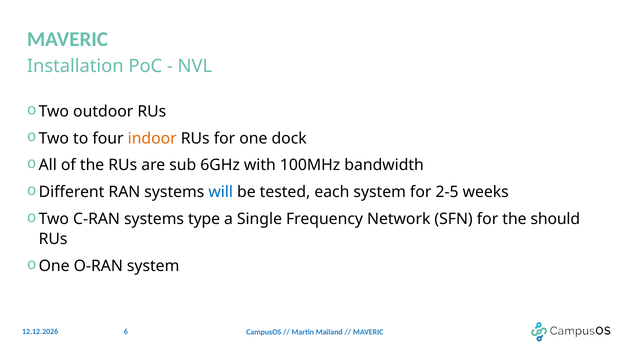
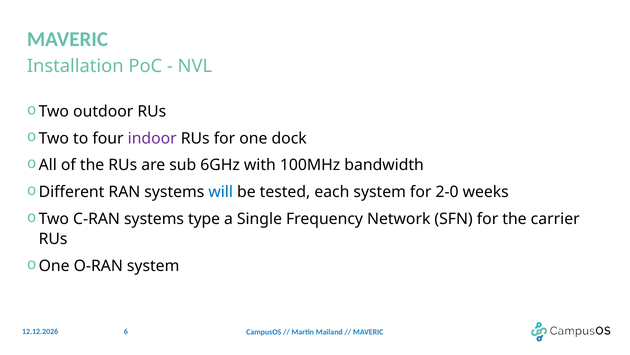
indoor colour: orange -> purple (152, 138)
2-5: 2-5 -> 2-0 (447, 192)
should: should -> carrier (555, 219)
